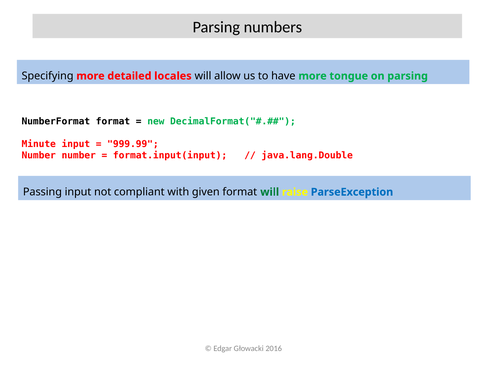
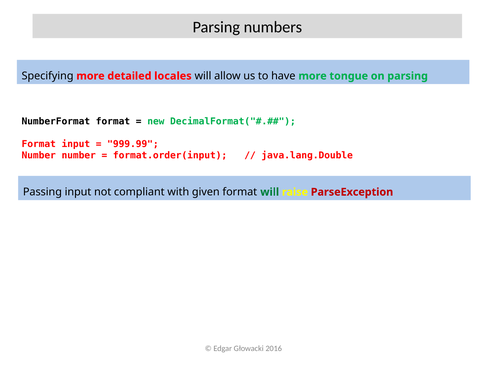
Minute: Minute -> Format (39, 144)
format.input(input: format.input(input -> format.order(input (170, 155)
ParseException colour: blue -> red (352, 192)
